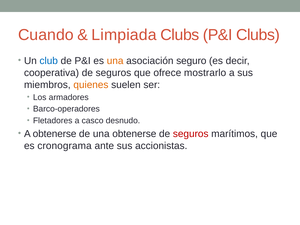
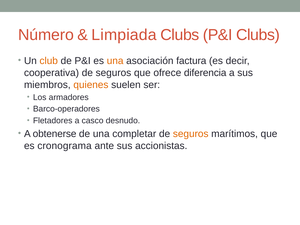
Cuando: Cuando -> Número (46, 35)
club colour: blue -> orange (49, 61)
seguro: seguro -> factura (191, 61)
mostrarlo: mostrarlo -> diferencia (205, 73)
una obtenerse: obtenerse -> completar (134, 134)
seguros colour: red -> orange (191, 134)
